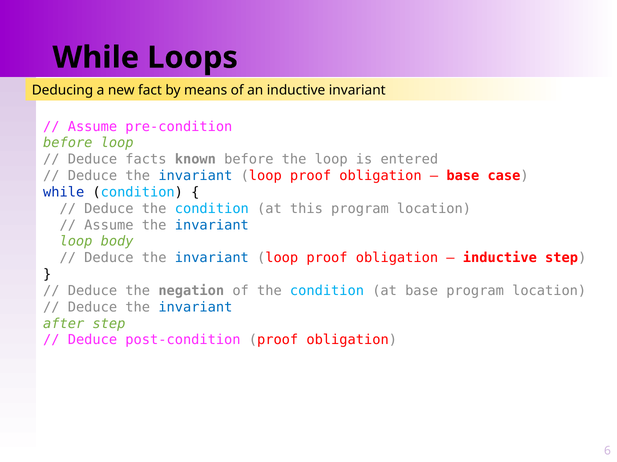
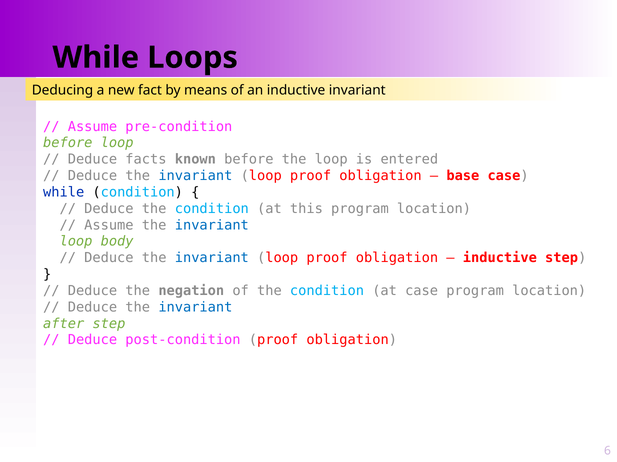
at base: base -> case (422, 291)
